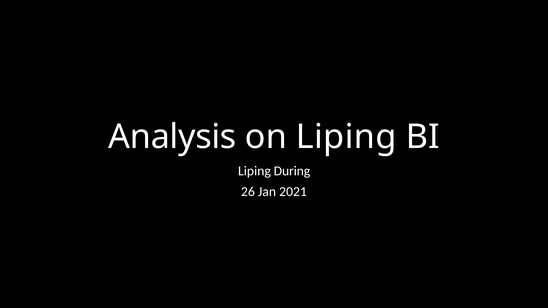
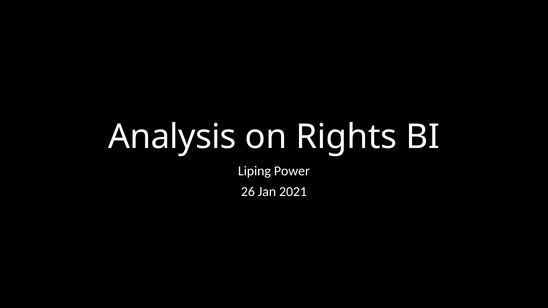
on Liping: Liping -> Rights (346, 137)
During: During -> Power (292, 171)
